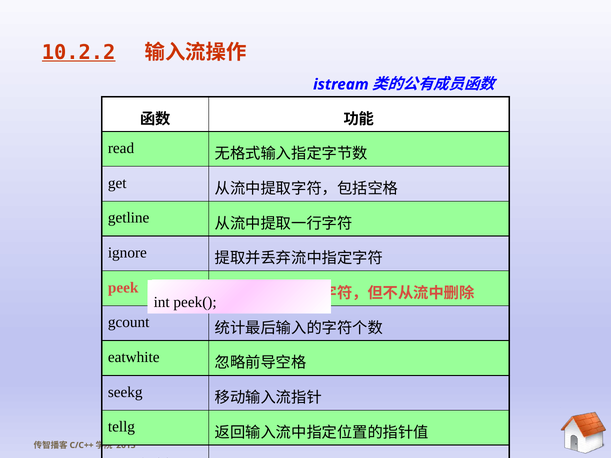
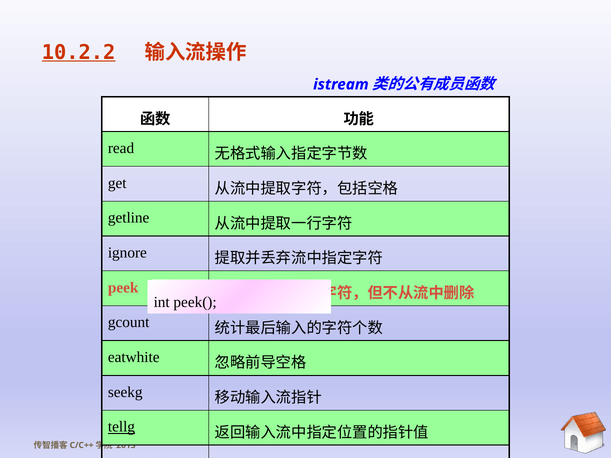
tellg underline: none -> present (121, 427)
